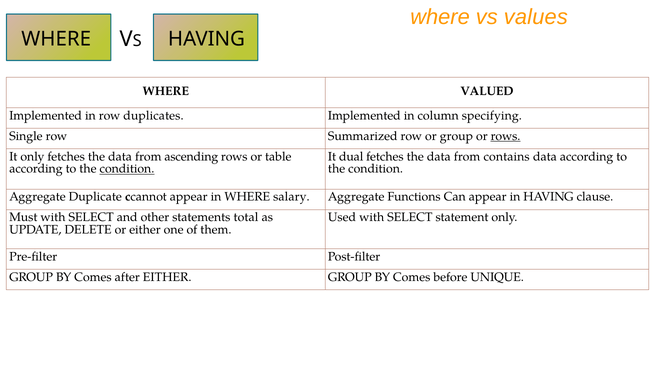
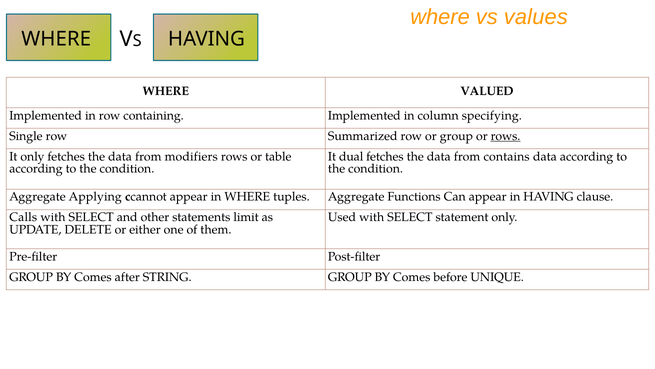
duplicates: duplicates -> containing (154, 115)
ascending: ascending -> modifiers (191, 156)
condition underline: present -> none (127, 169)
Duplicate: Duplicate -> Applying (95, 197)
salary: salary -> tuples (291, 197)
Must: Must -> Calls (23, 217)
total: total -> limit (246, 217)
after EITHER: EITHER -> STRING (167, 277)
